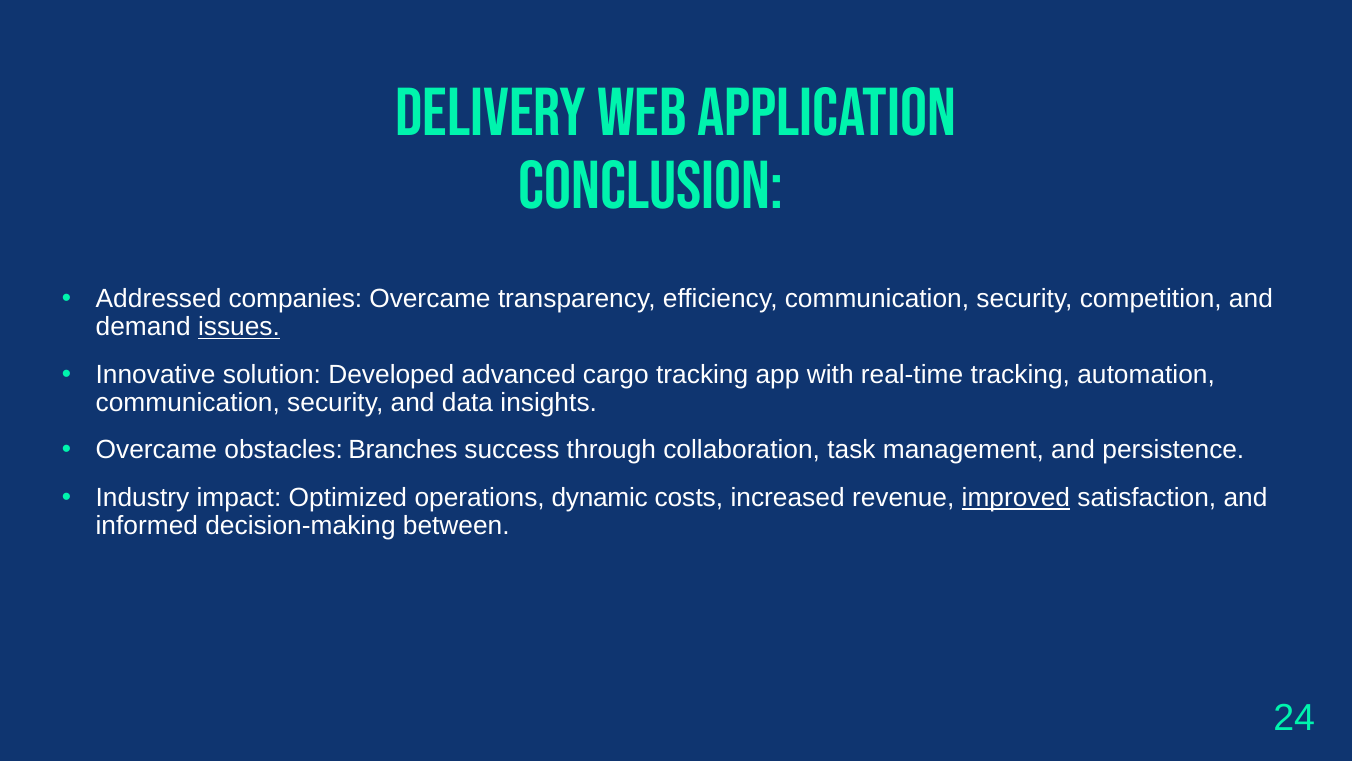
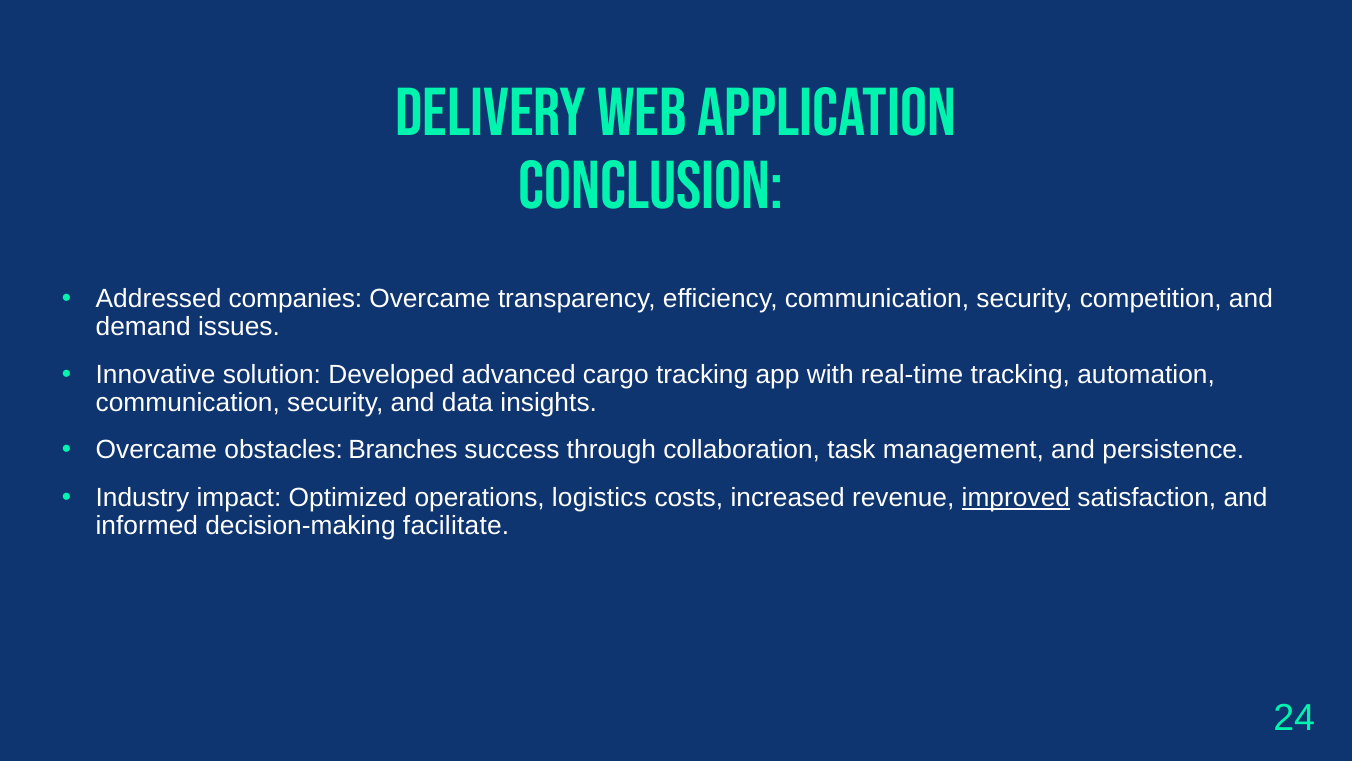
issues underline: present -> none (239, 327)
dynamic: dynamic -> logistics (599, 497)
between: between -> facilitate (456, 526)
